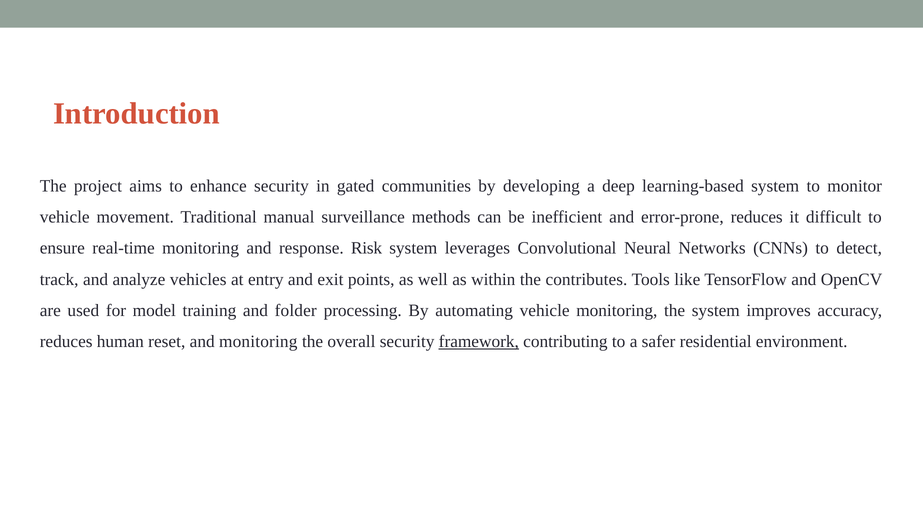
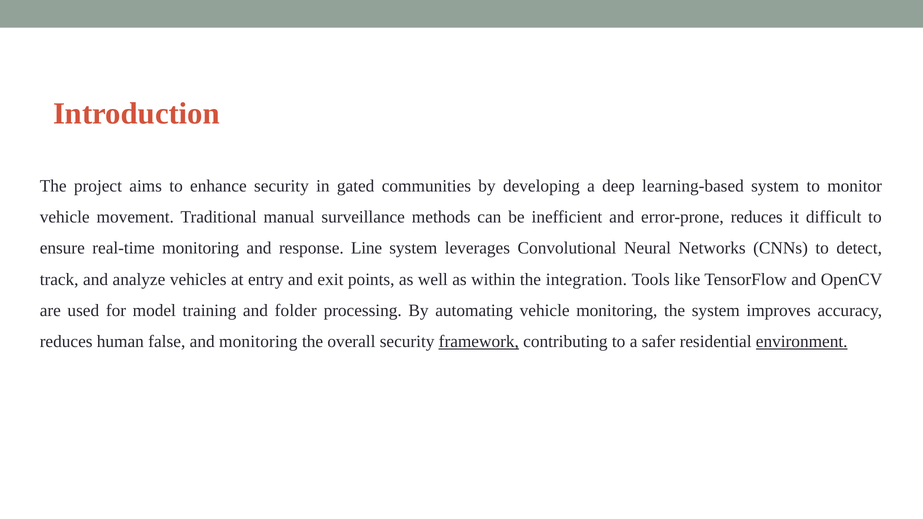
Risk: Risk -> Line (366, 248)
contributes: contributes -> integration (586, 279)
reset: reset -> false (167, 342)
environment underline: none -> present (802, 342)
